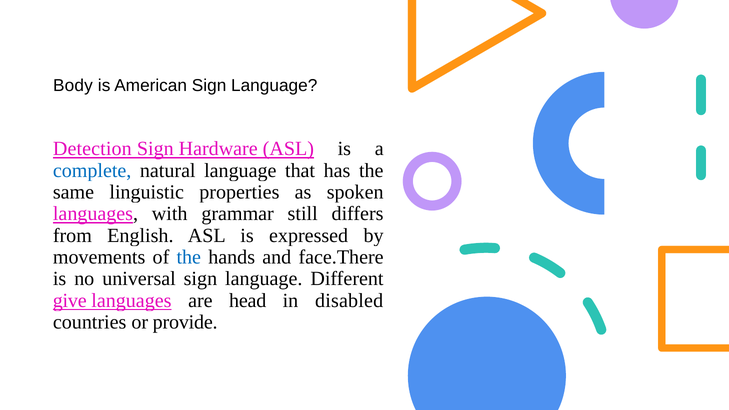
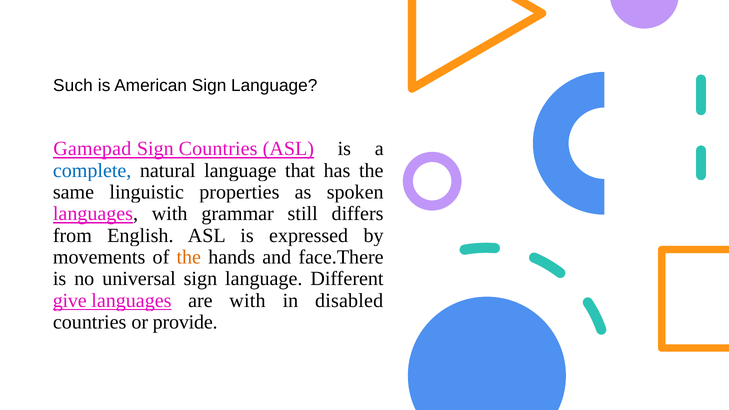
Body: Body -> Such (73, 86)
Detection: Detection -> Gamepad (92, 149)
Sign Hardware: Hardware -> Countries (218, 149)
the colour: blue -> orange (189, 257)
are head: head -> with (247, 301)
